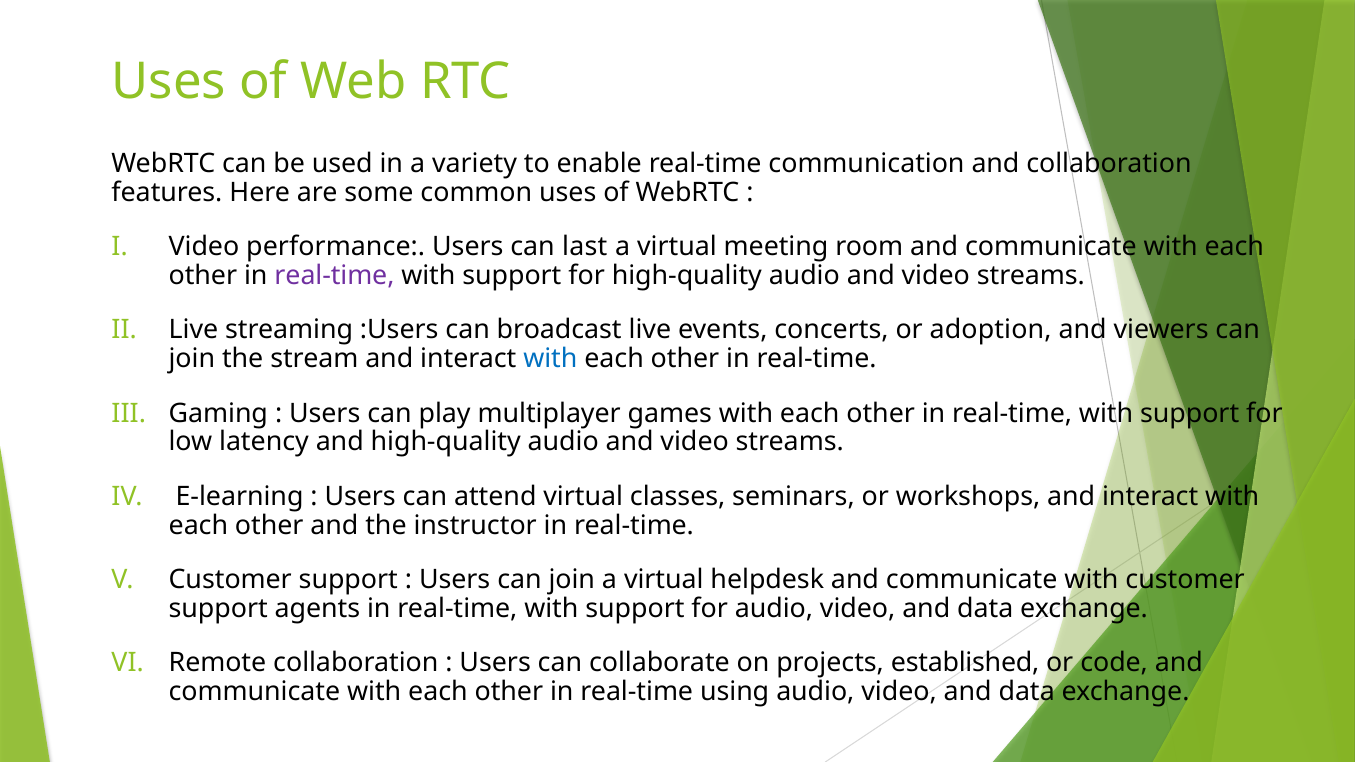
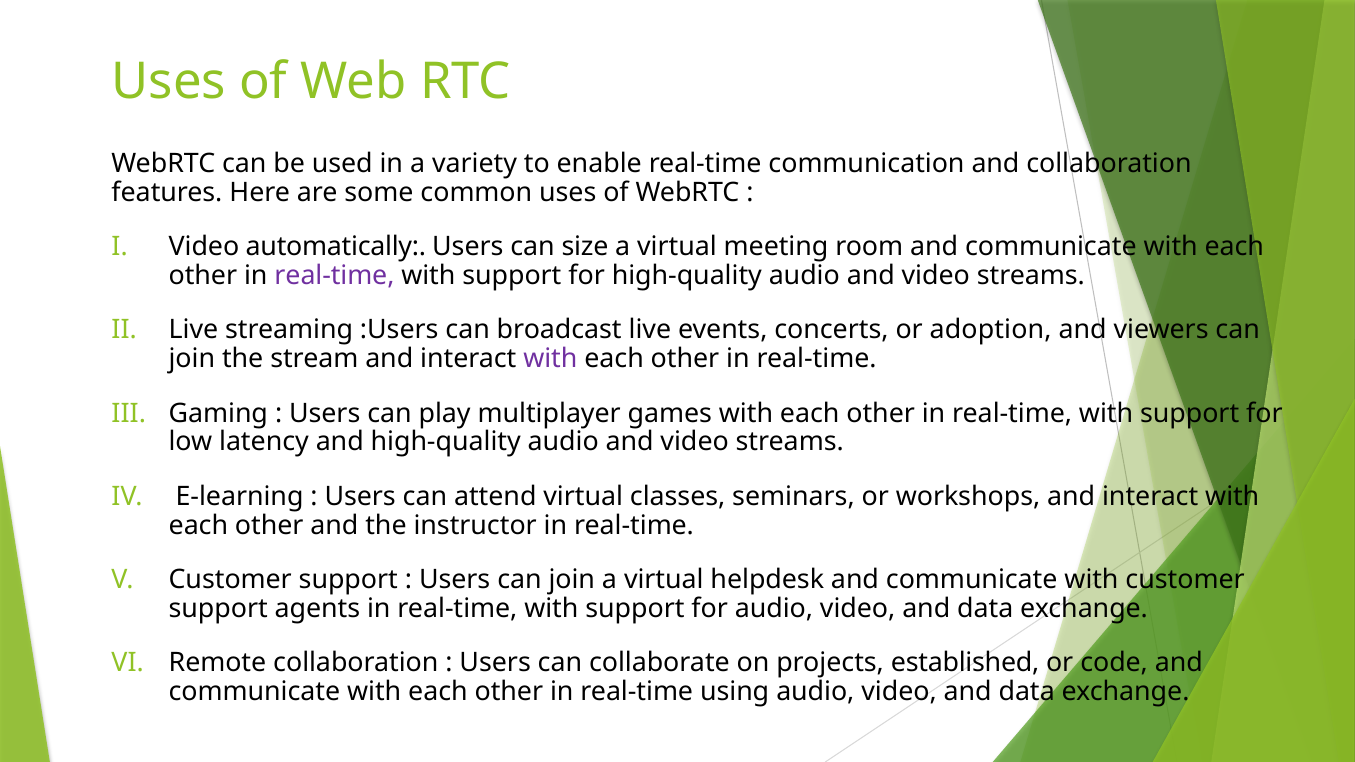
performance: performance -> automatically (336, 247)
last: last -> size (585, 247)
with colour: blue -> purple (550, 359)
